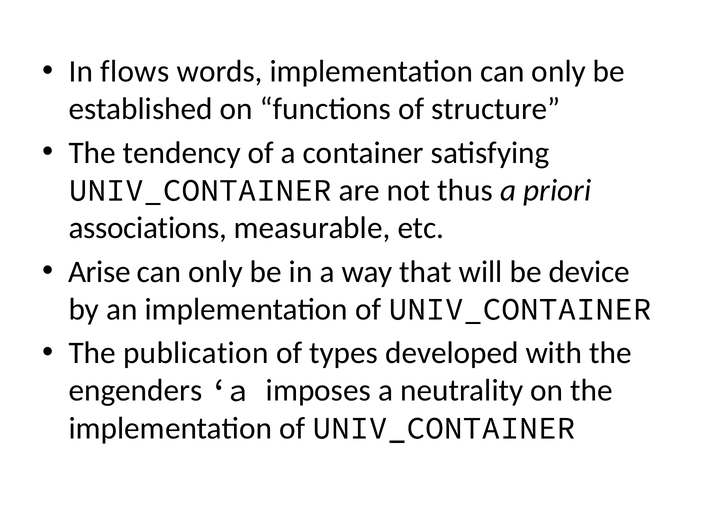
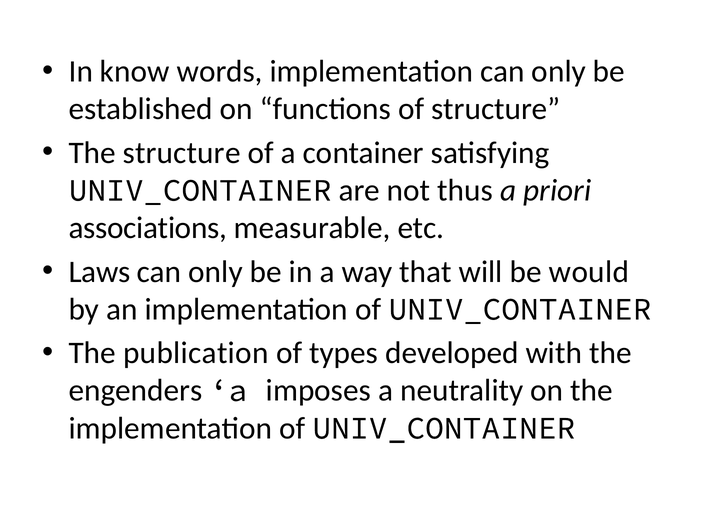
flows: flows -> know (135, 71)
The tendency: tendency -> structure (182, 153)
Arise: Arise -> Laws (99, 272)
device: device -> would (589, 272)
